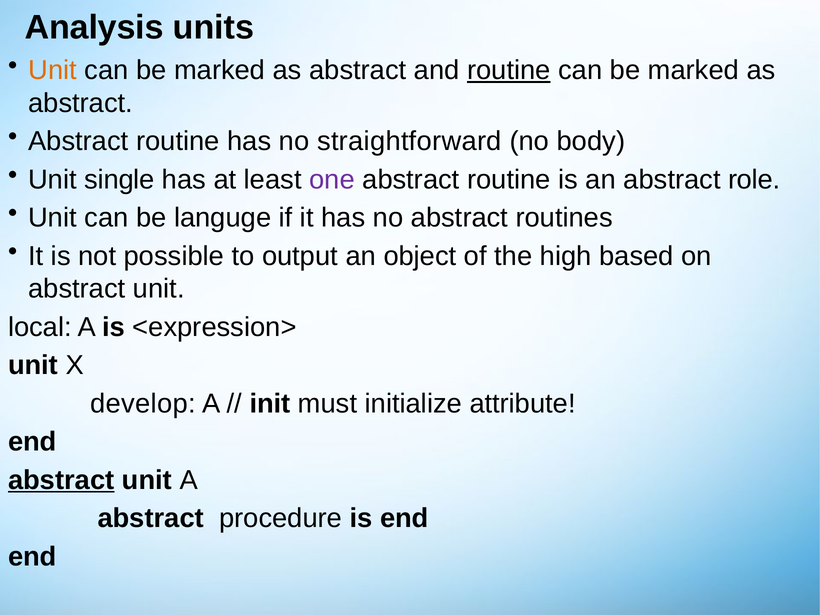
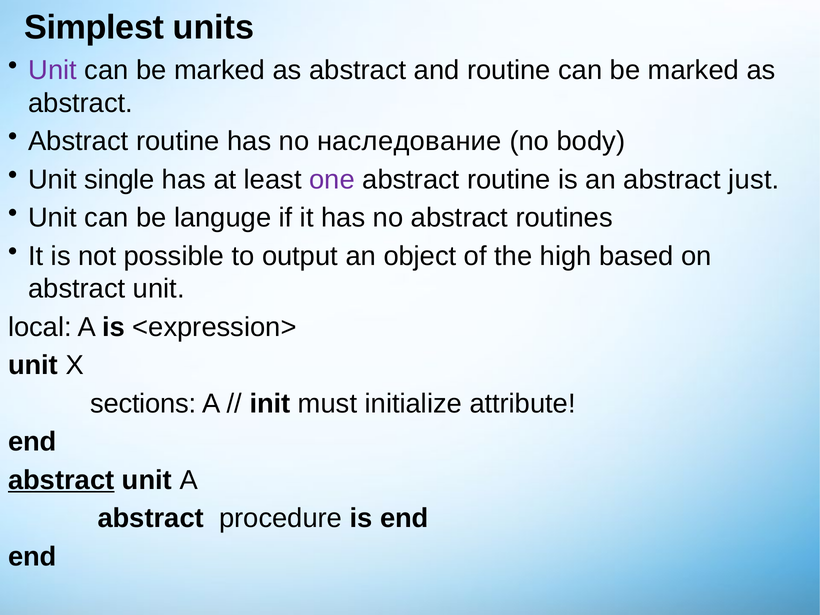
Analysis: Analysis -> Simplest (94, 28)
Unit colour: orange -> purple (53, 70)
routine underline: present -> none (509, 70)
straightforward: straightforward -> наследование (409, 141)
role: role -> just (754, 180)
develop: develop -> sections (143, 404)
